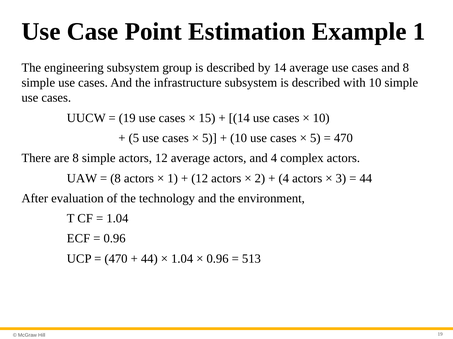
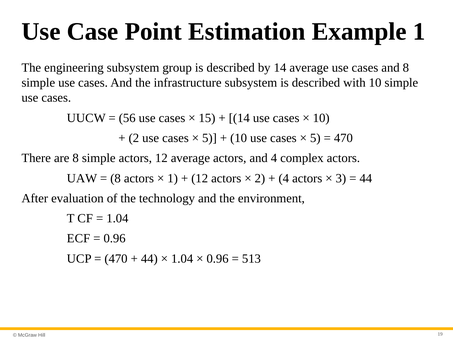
19: 19 -> 56 (127, 118)
5: 5 -> 2 (134, 138)
